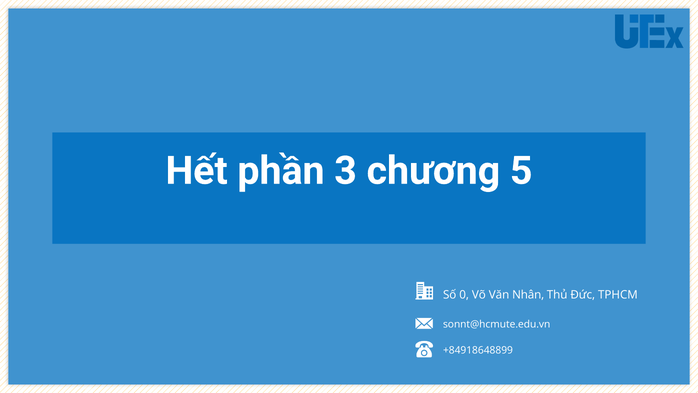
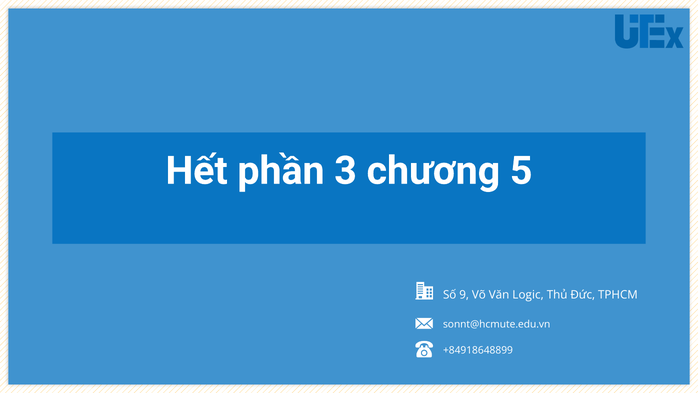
0: 0 -> 9 (464, 295)
Nhân: Nhân -> Logic (528, 295)
